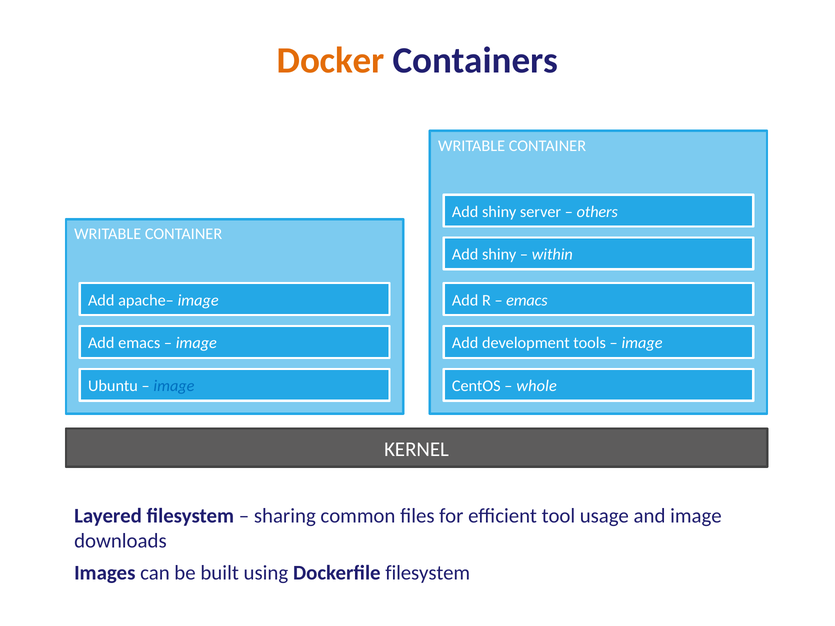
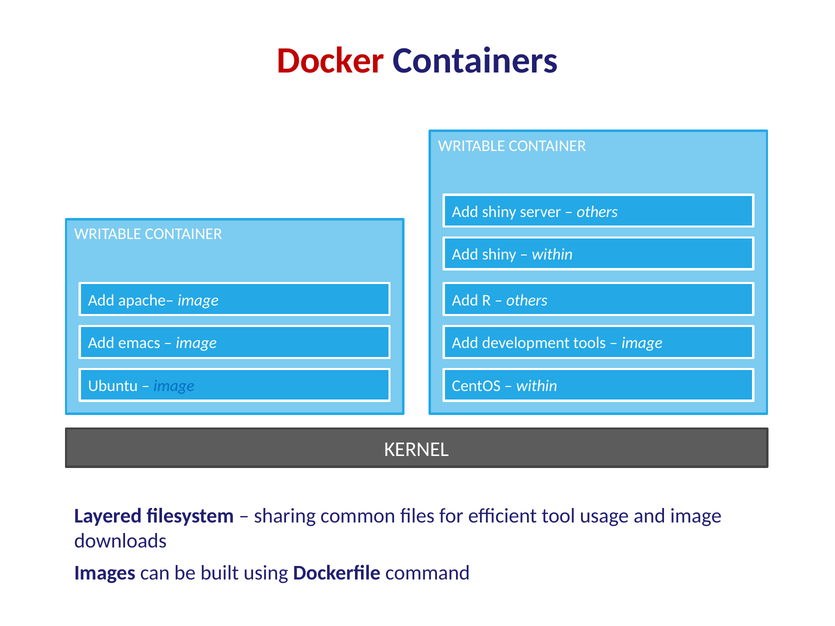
Docker colour: orange -> red (331, 61)
emacs: emacs -> others (527, 300)
whole: whole -> within (537, 386)
Dockerfile filesystem: filesystem -> command (428, 573)
